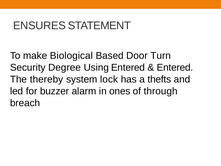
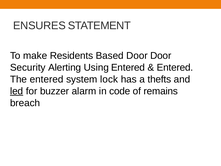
Biological: Biological -> Residents (71, 56)
Door Turn: Turn -> Door (161, 56)
Degree: Degree -> Alerting (65, 67)
The thereby: thereby -> entered (47, 79)
led underline: none -> present (17, 91)
ones: ones -> code (120, 91)
through: through -> remains (161, 91)
